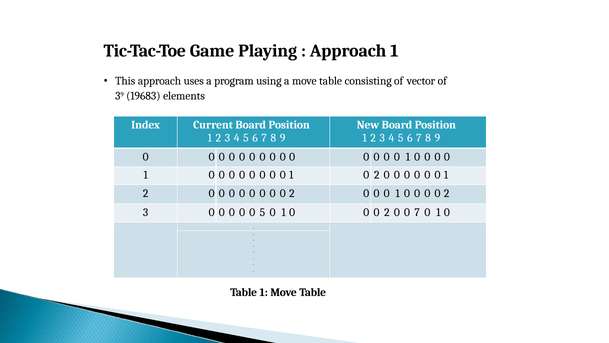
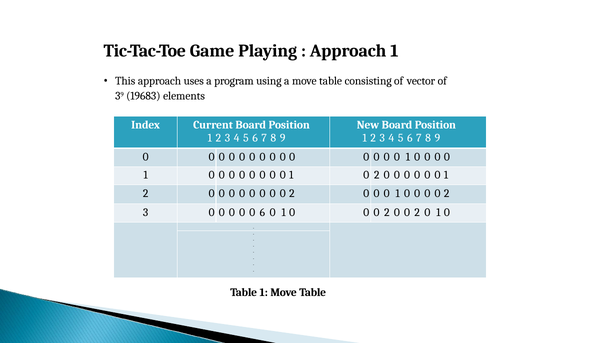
0 5: 5 -> 6 (262, 212)
2 0 0 7: 7 -> 2 (417, 212)
